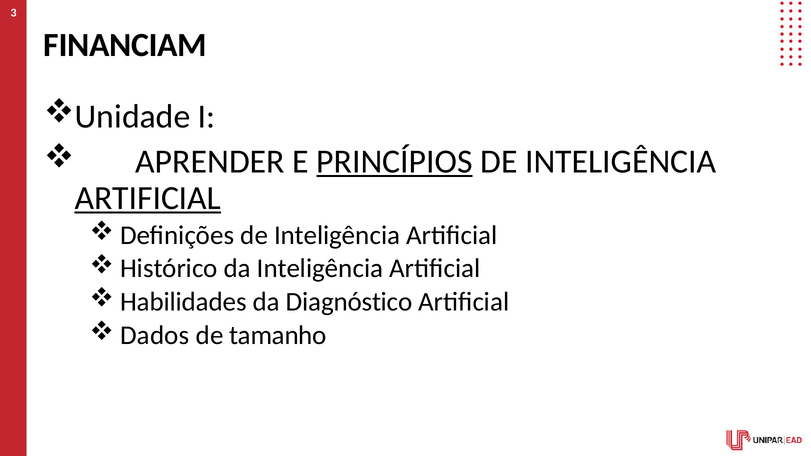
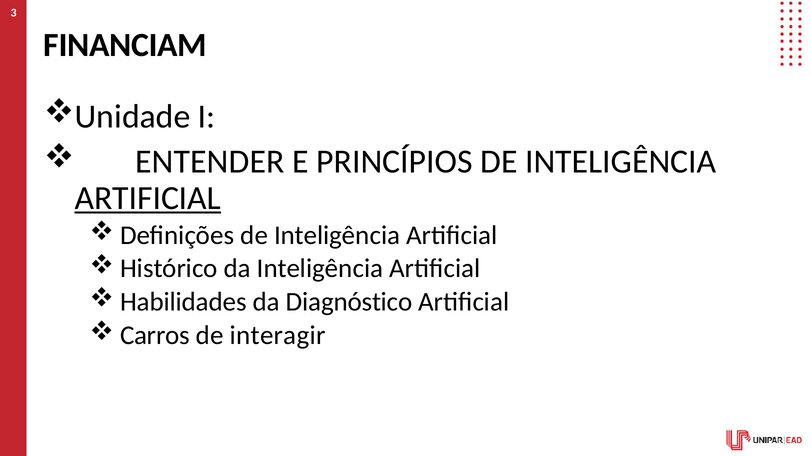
APRENDER: APRENDER -> ENTENDER (210, 162)
PRINCÍPIOS underline: present -> none (394, 162)
Dados: Dados -> Carros (155, 336)
tamanho: tamanho -> interagir (278, 336)
